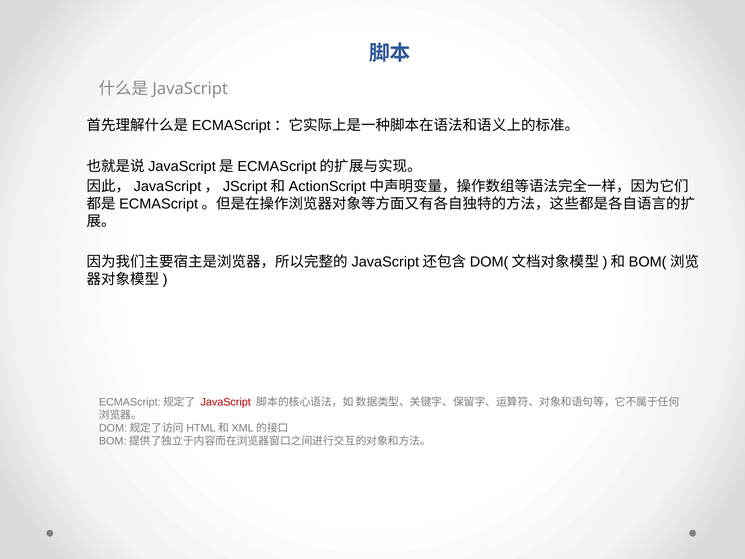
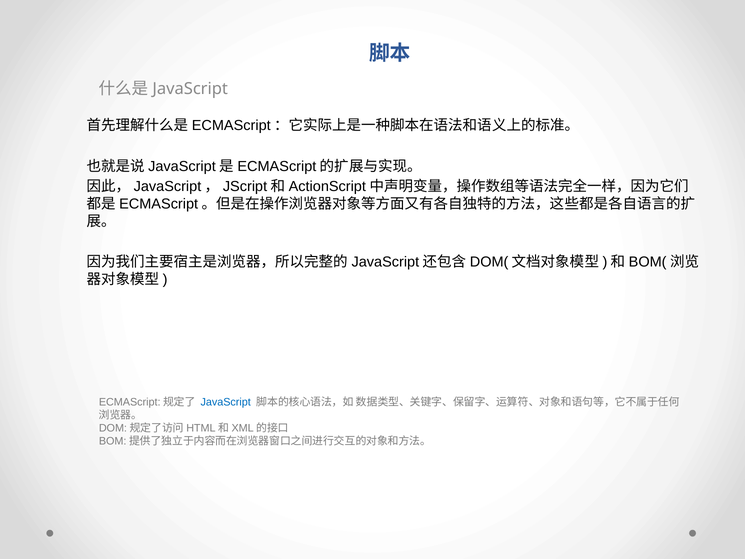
JavaScript colour: red -> blue (226, 402)
